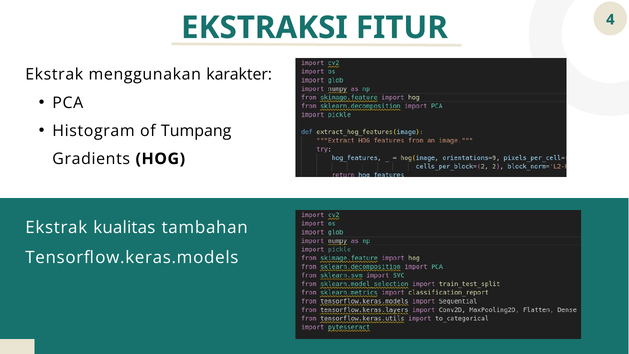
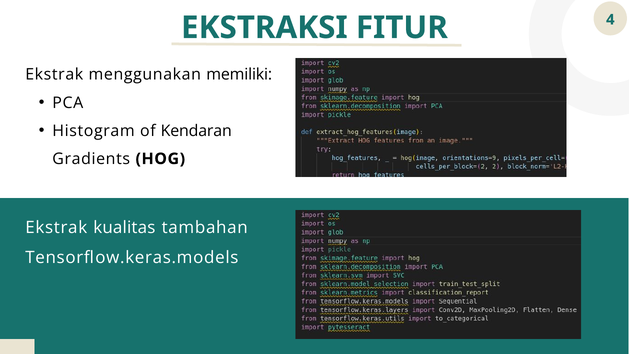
karakter: karakter -> memiliki (239, 75)
Tumpang: Tumpang -> Kendaran (196, 131)
